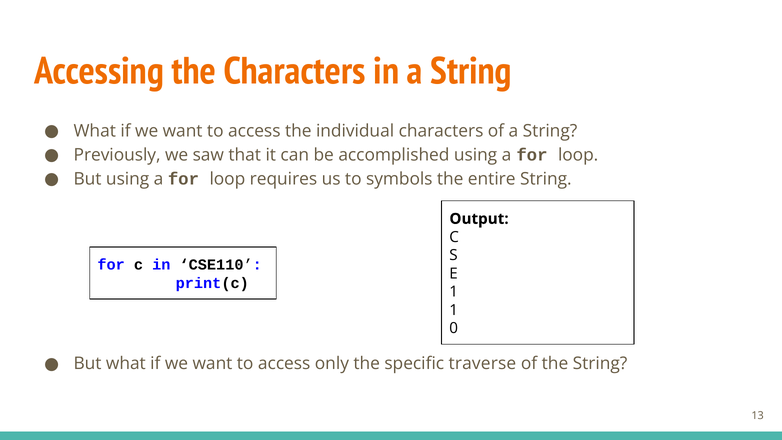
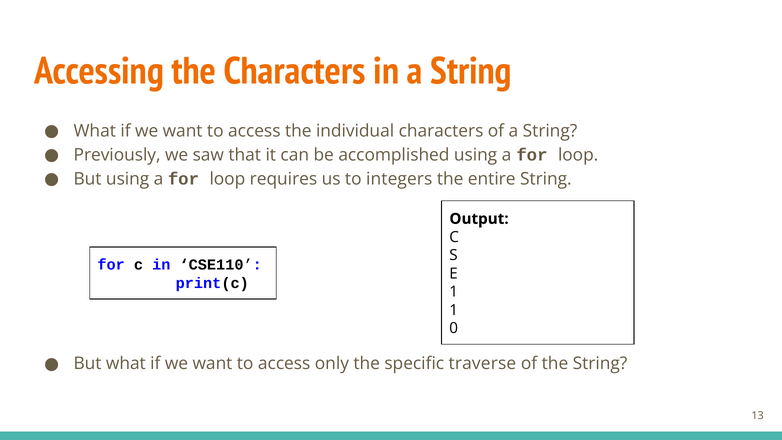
symbols: symbols -> integers (399, 179)
